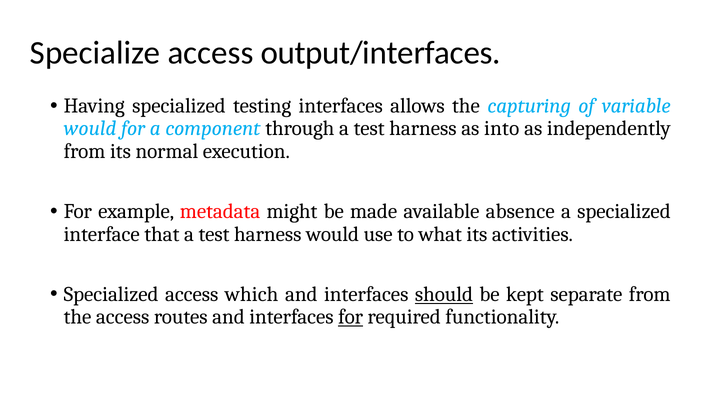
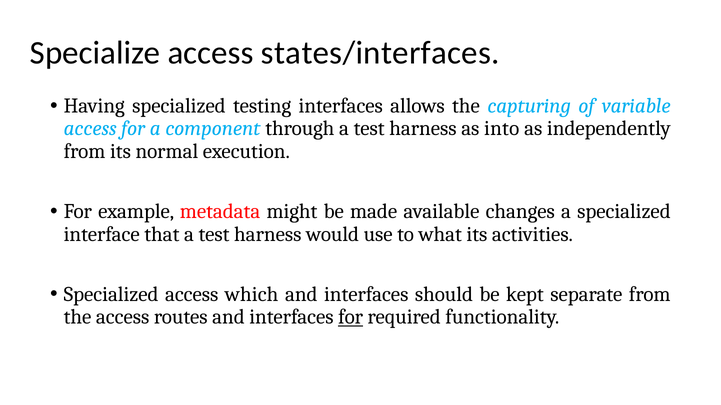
output/interfaces: output/interfaces -> states/interfaces (380, 53)
would: would -> access (90, 129)
absence: absence -> changes (520, 212)
should underline: present -> none (444, 295)
